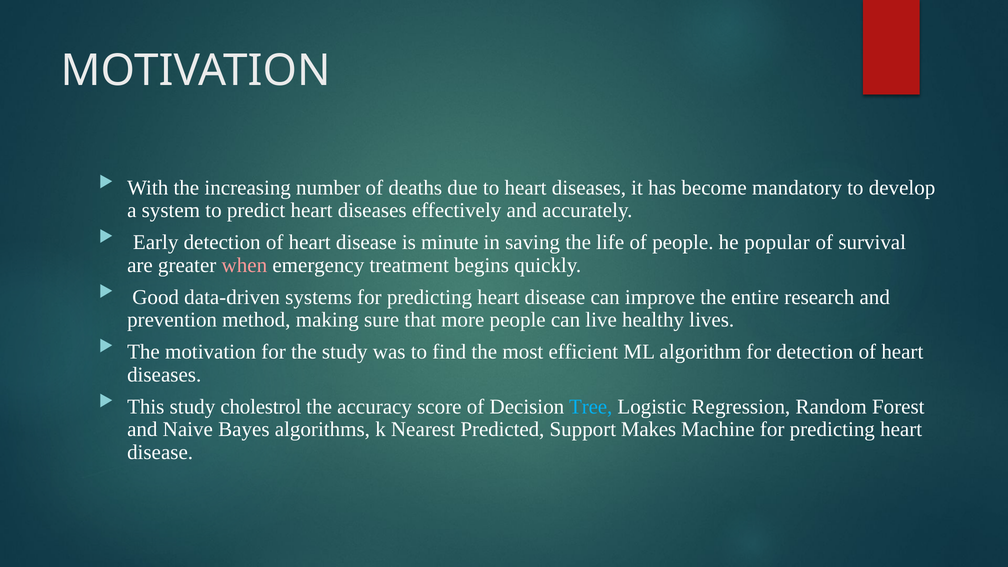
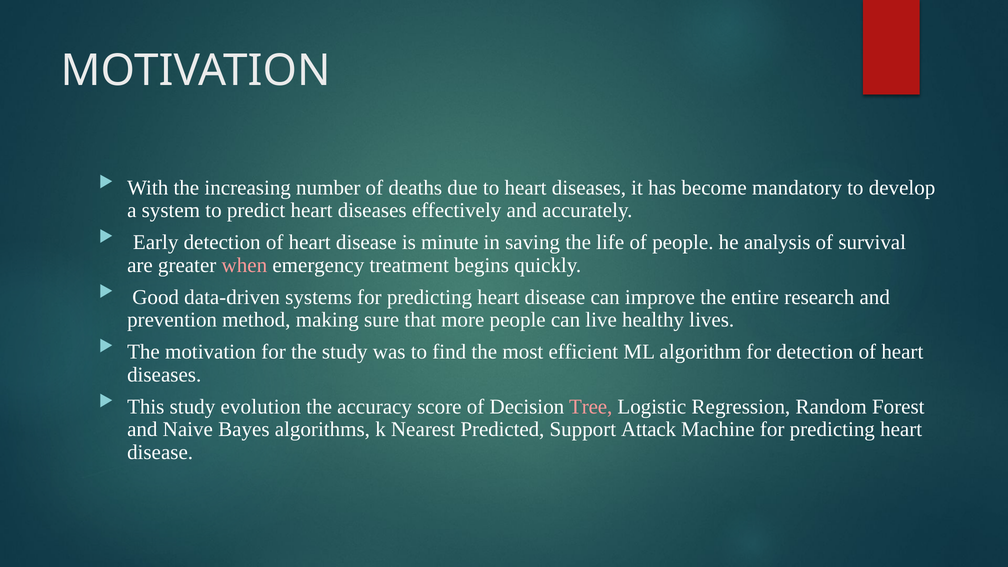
popular: popular -> analysis (777, 242)
cholestrol: cholestrol -> evolution (261, 407)
Tree colour: light blue -> pink (591, 407)
Makes: Makes -> Attack (649, 429)
